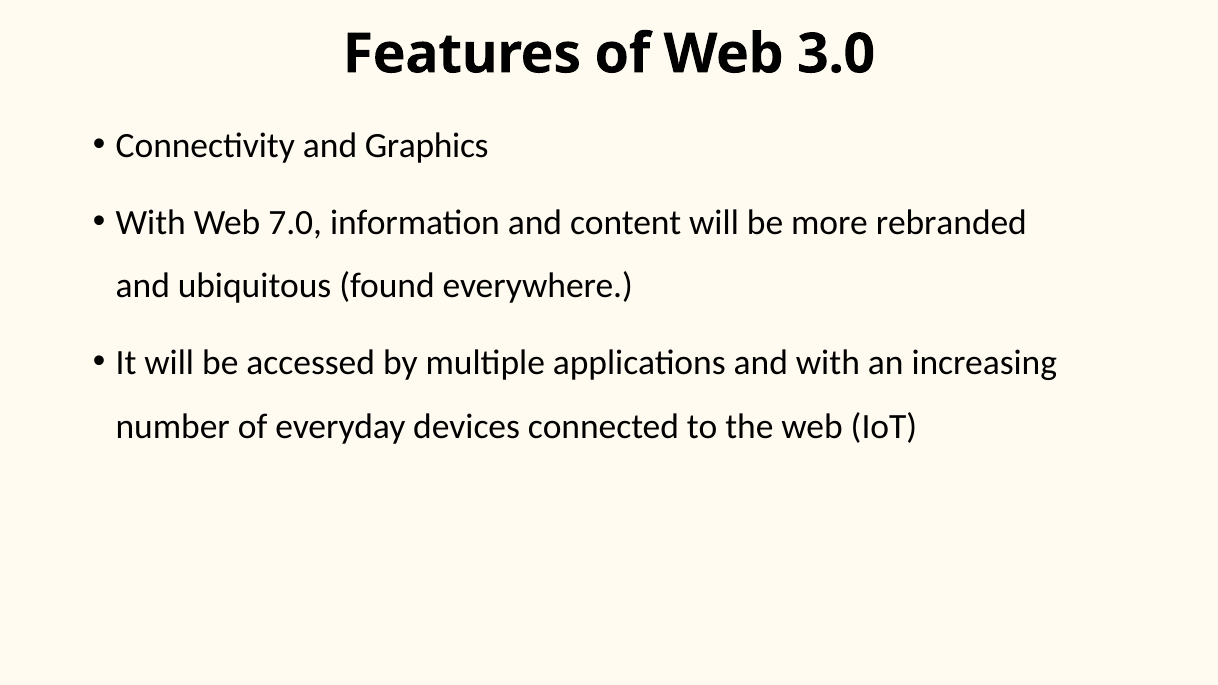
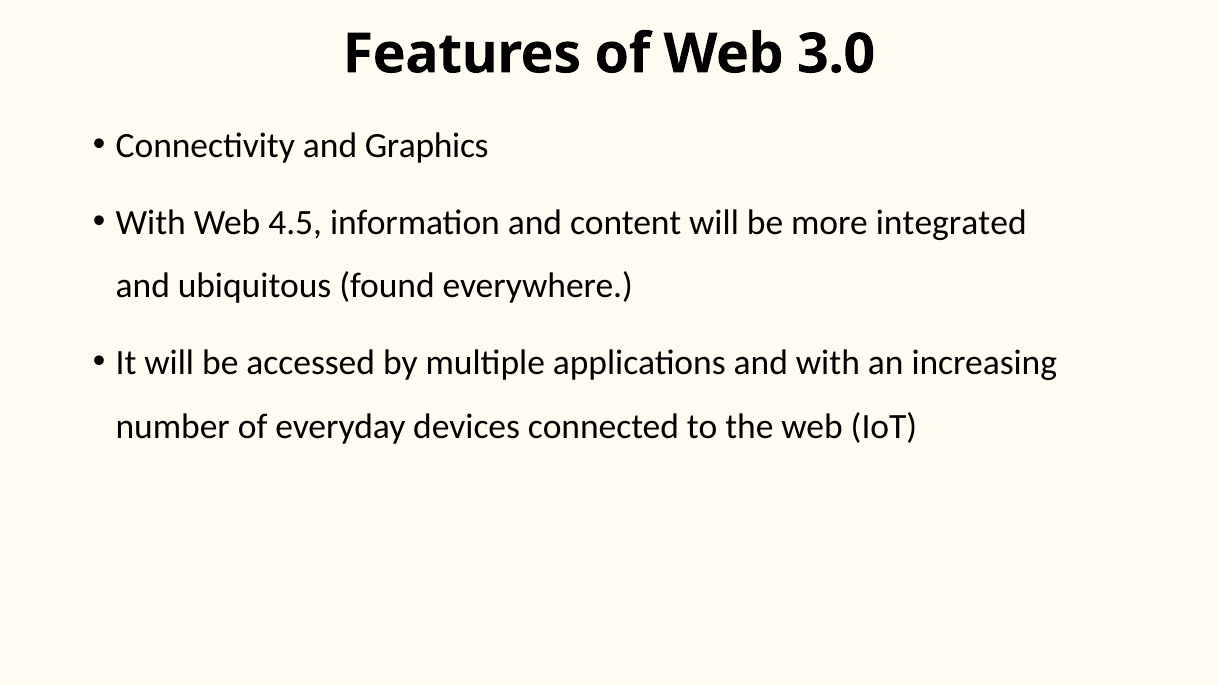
7.0: 7.0 -> 4.5 (295, 222)
rebranded: rebranded -> integrated (951, 222)
